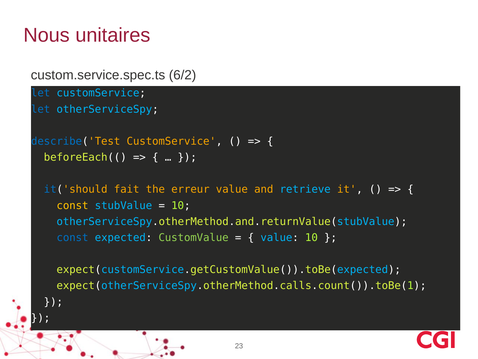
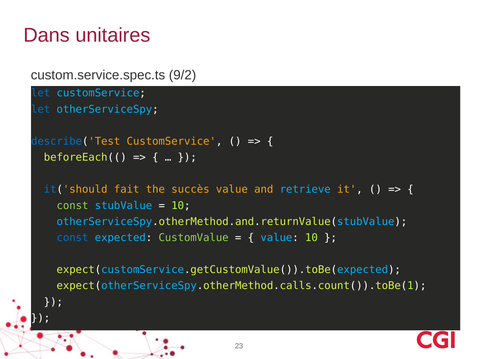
Nous: Nous -> Dans (47, 35)
6/2: 6/2 -> 9/2 (183, 75)
erreur: erreur -> succès (190, 189)
const colour: yellow -> light green (72, 205)
